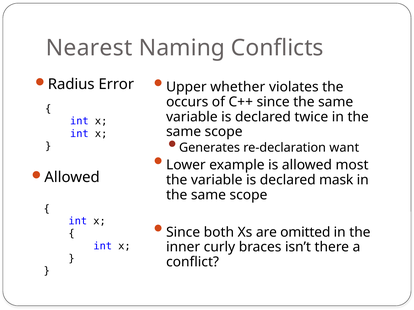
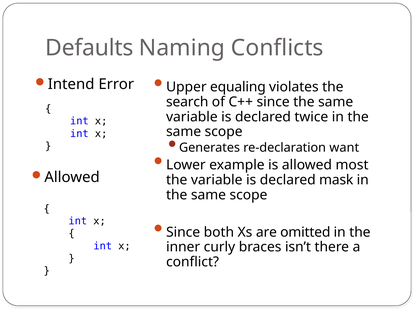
Nearest: Nearest -> Defaults (89, 48)
Radius: Radius -> Intend (71, 85)
whether: whether -> equaling (238, 87)
occurs: occurs -> search (187, 102)
